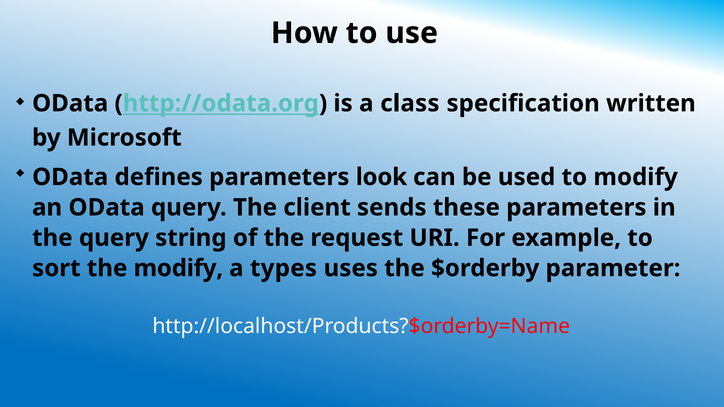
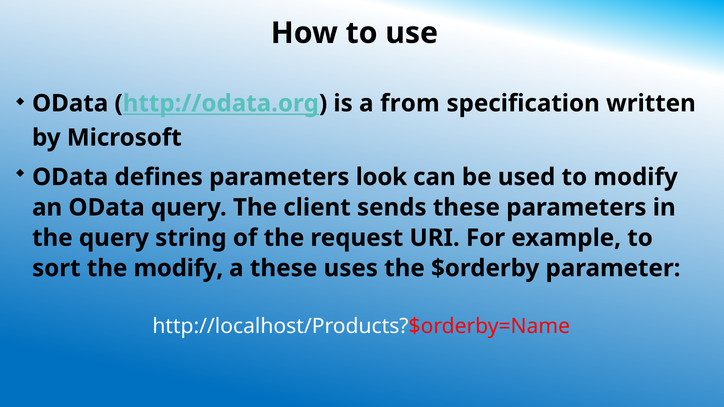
class: class -> from (410, 103)
a types: types -> these (284, 268)
